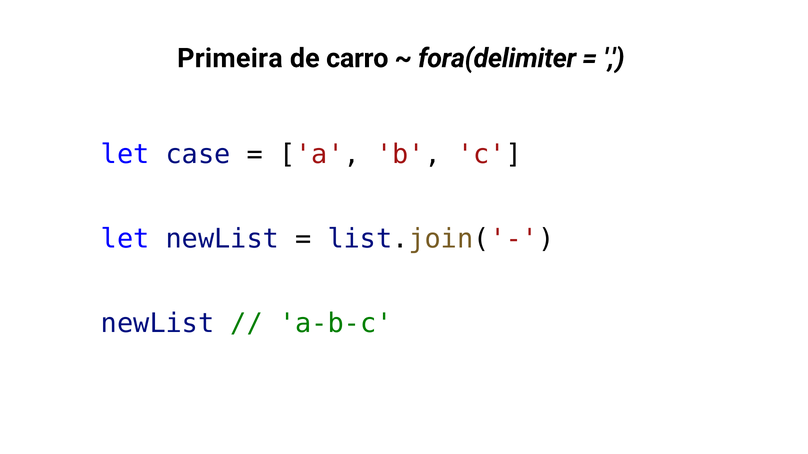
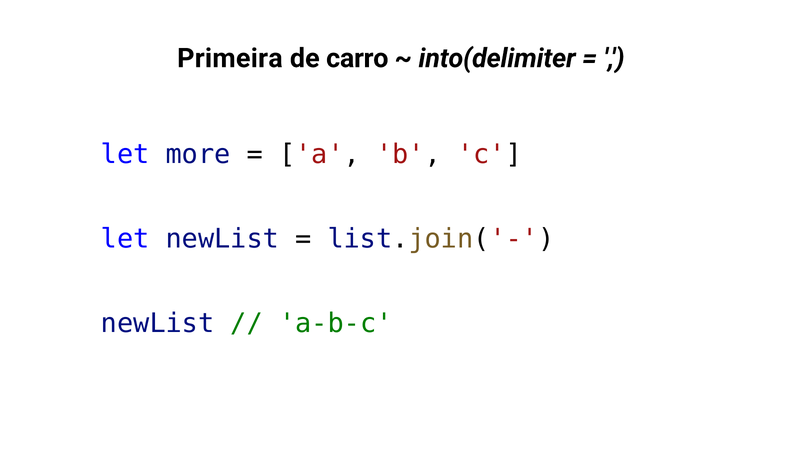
fora(delimiter: fora(delimiter -> into(delimiter (497, 58)
case: case -> more (198, 155)
